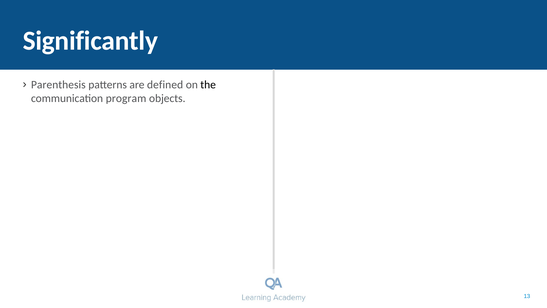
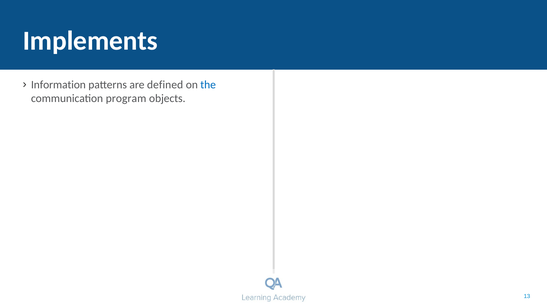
Significantly: Significantly -> Implements (90, 41)
Parenthesis: Parenthesis -> Information (58, 85)
the colour: black -> blue (208, 85)
